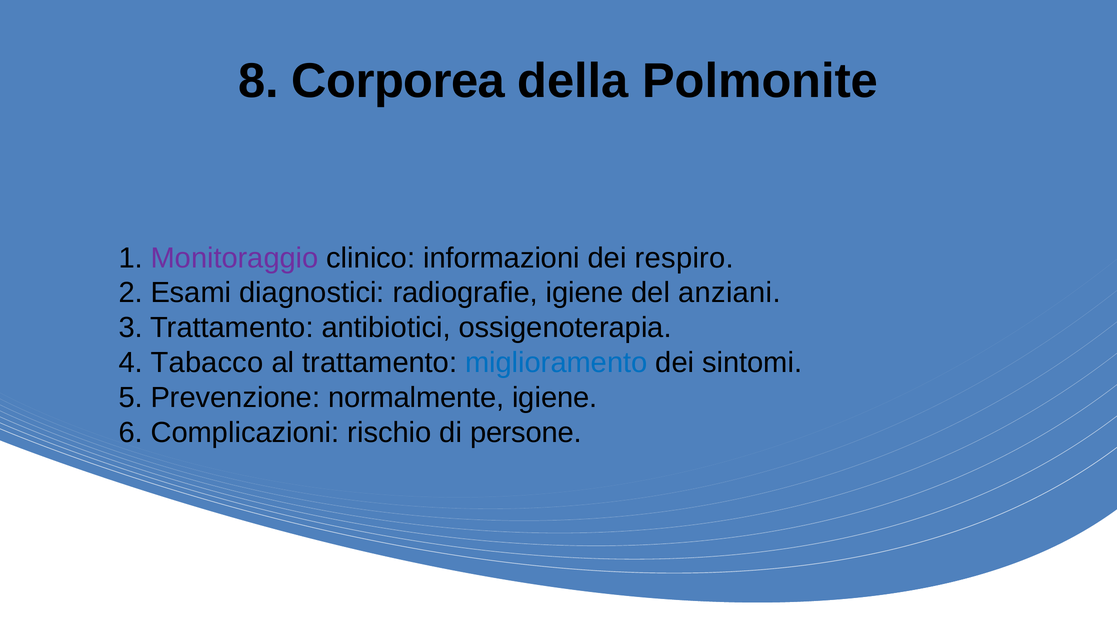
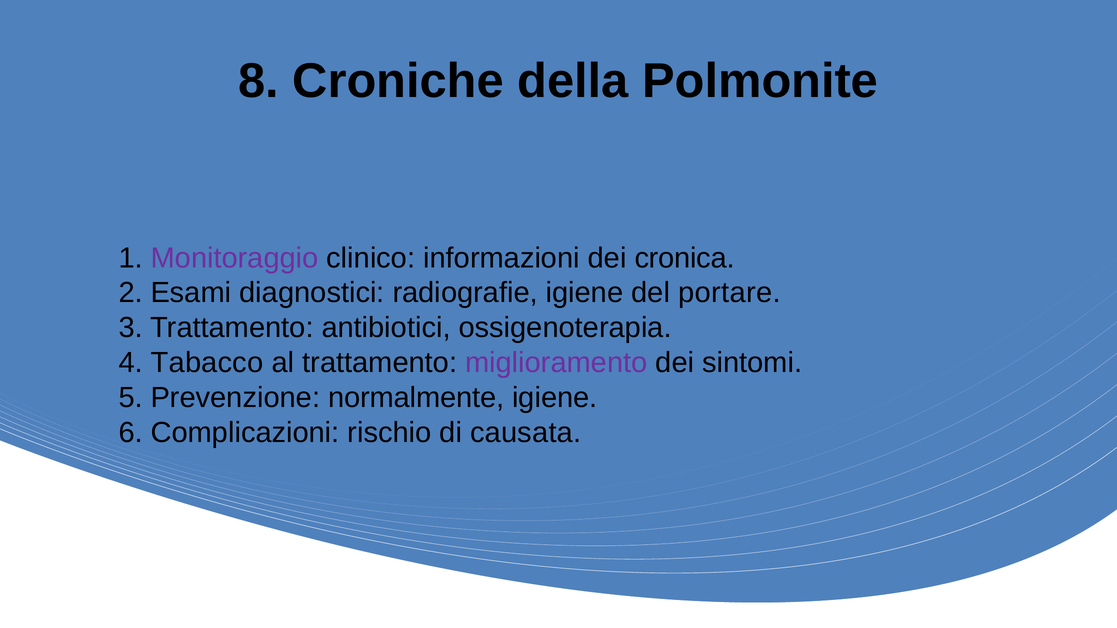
Corporea: Corporea -> Croniche (398, 81)
respiro: respiro -> cronica (685, 258)
anziani: anziani -> portare (730, 293)
miglioramento colour: blue -> purple (556, 363)
persone: persone -> causata (526, 433)
